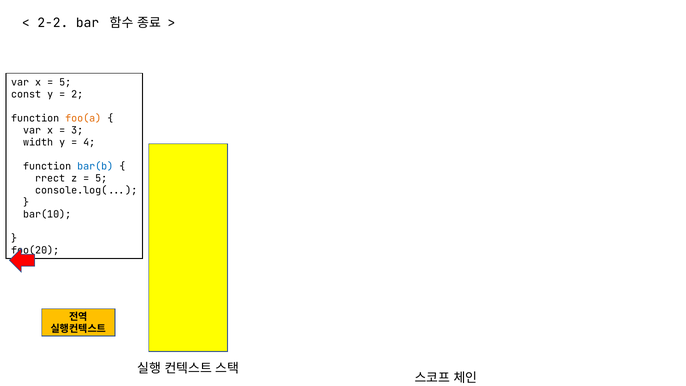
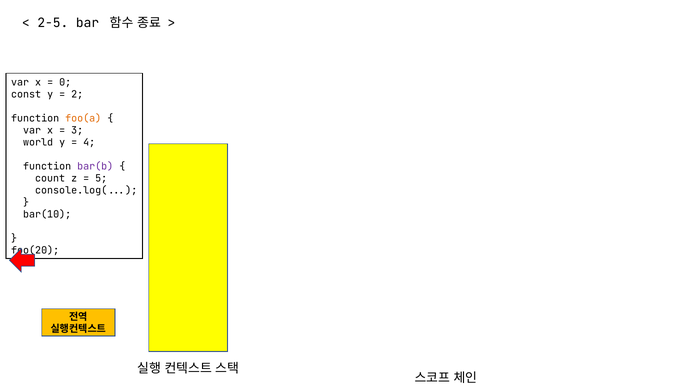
2-2: 2-2 -> 2-5 (53, 23)
5: 5 -> 0 (65, 82)
width: width -> world (38, 142)
bar(b colour: blue -> purple (95, 166)
rrect: rrect -> count (50, 178)
